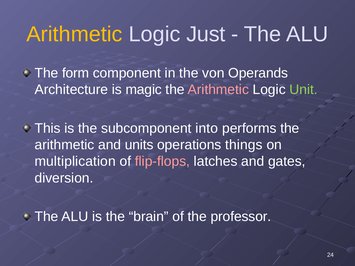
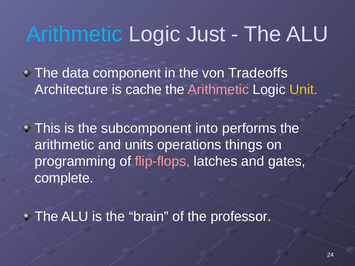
Arithmetic colour: yellow -> light blue (74, 34)
form: form -> data (76, 73)
Operands: Operands -> Tradeoffs (258, 73)
magic: magic -> cache (144, 90)
Unit colour: light green -> yellow (304, 90)
multiplication: multiplication -> programming (75, 162)
diversion: diversion -> complete (64, 178)
